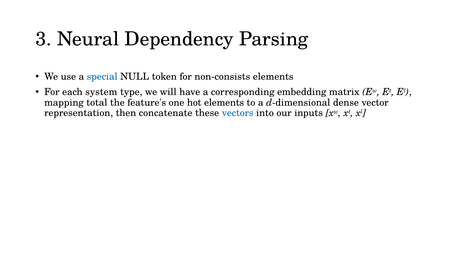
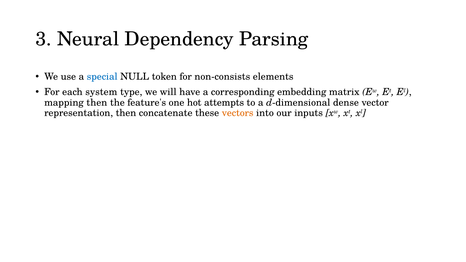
mapping total: total -> then (97, 103)
hot elements: elements -> attempts (224, 103)
vectors colour: blue -> orange (238, 113)
